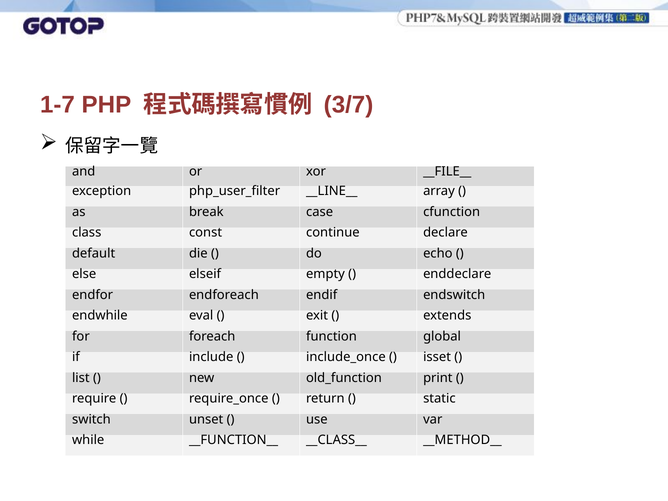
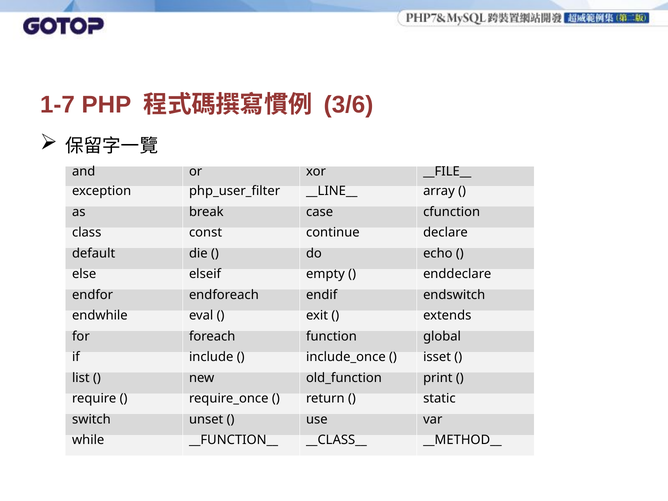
3/7: 3/7 -> 3/6 (349, 105)
